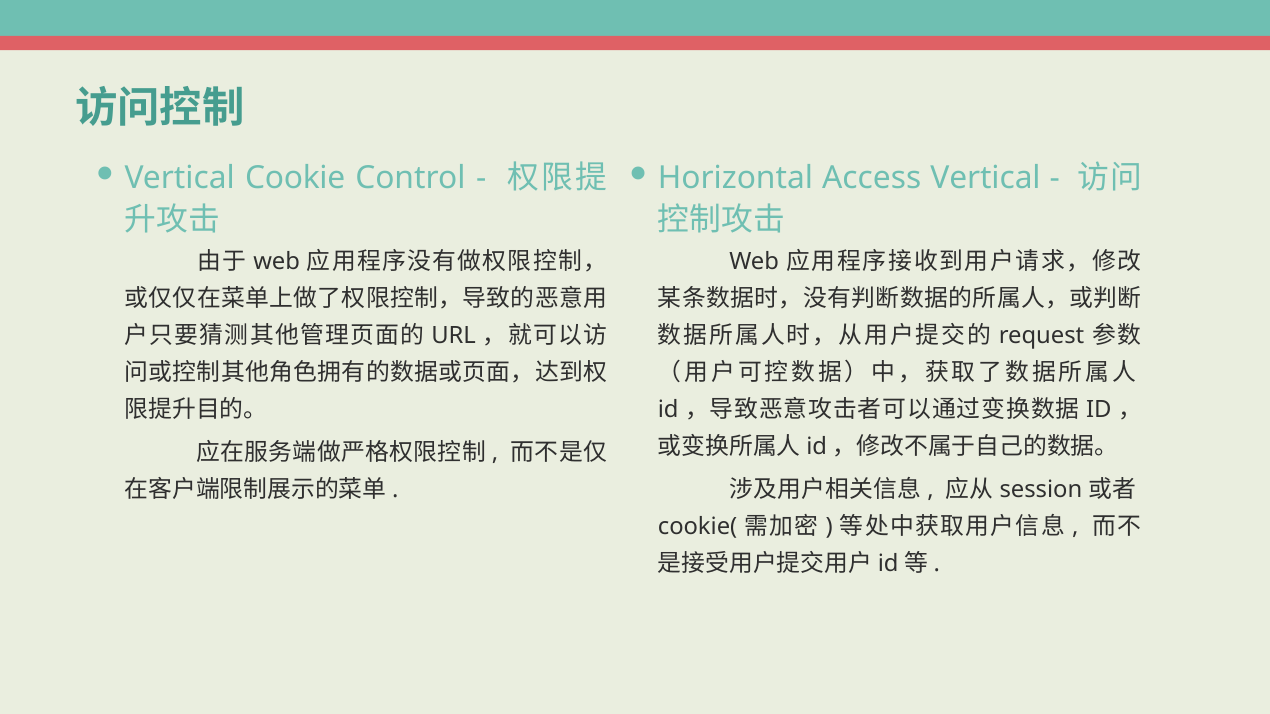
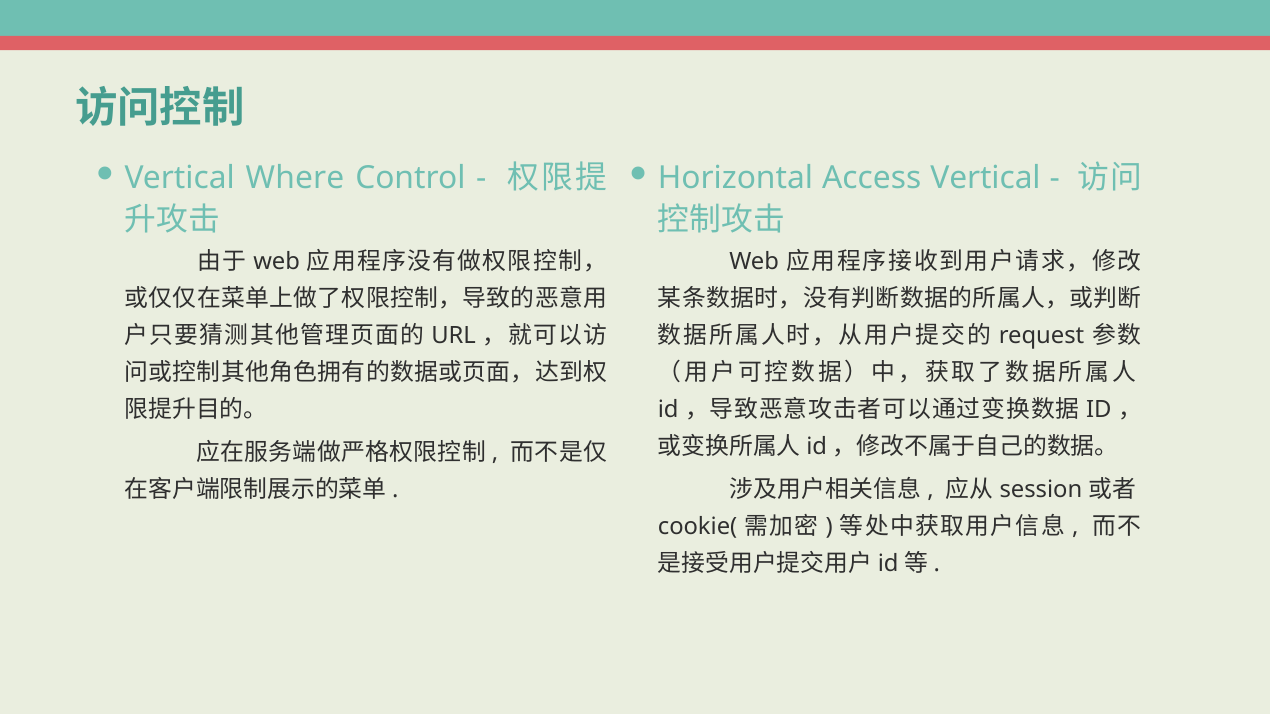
Cookie: Cookie -> Where (295, 178)
